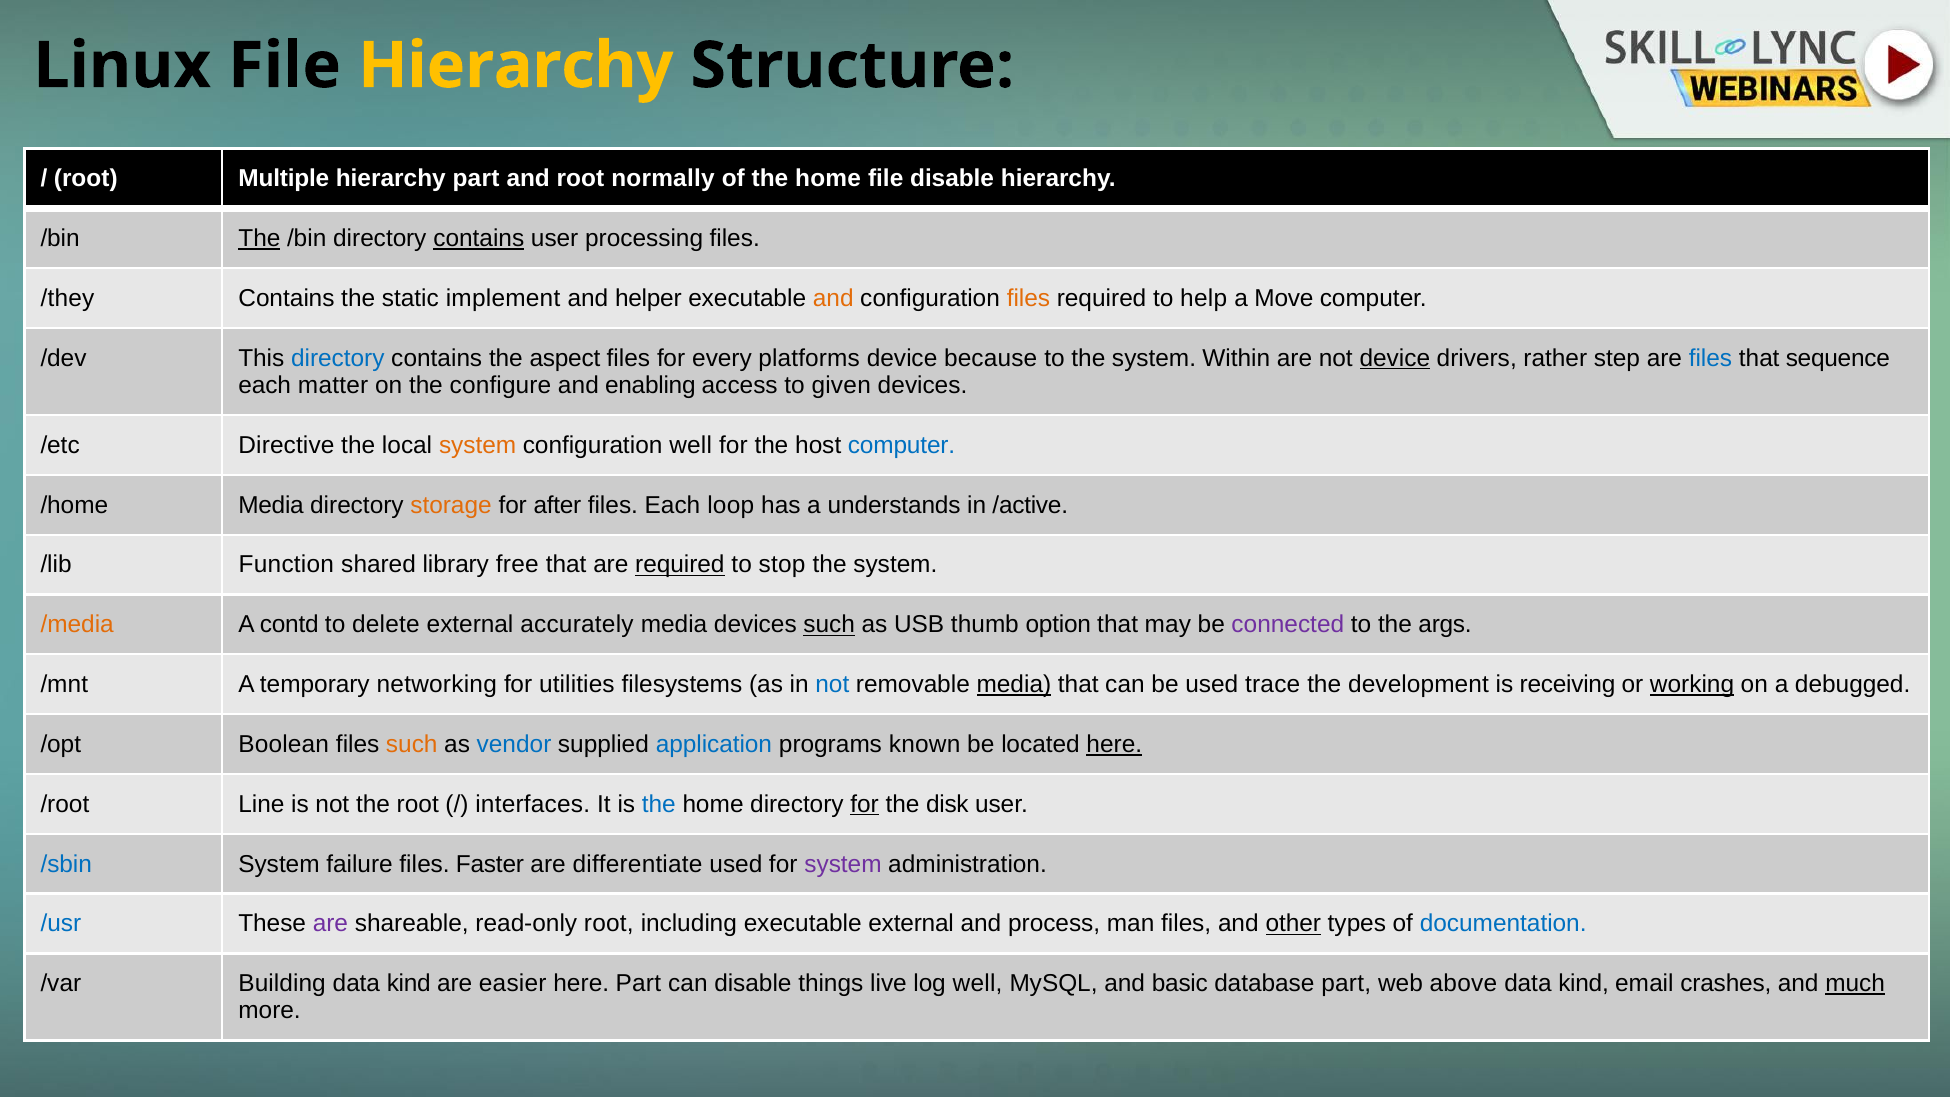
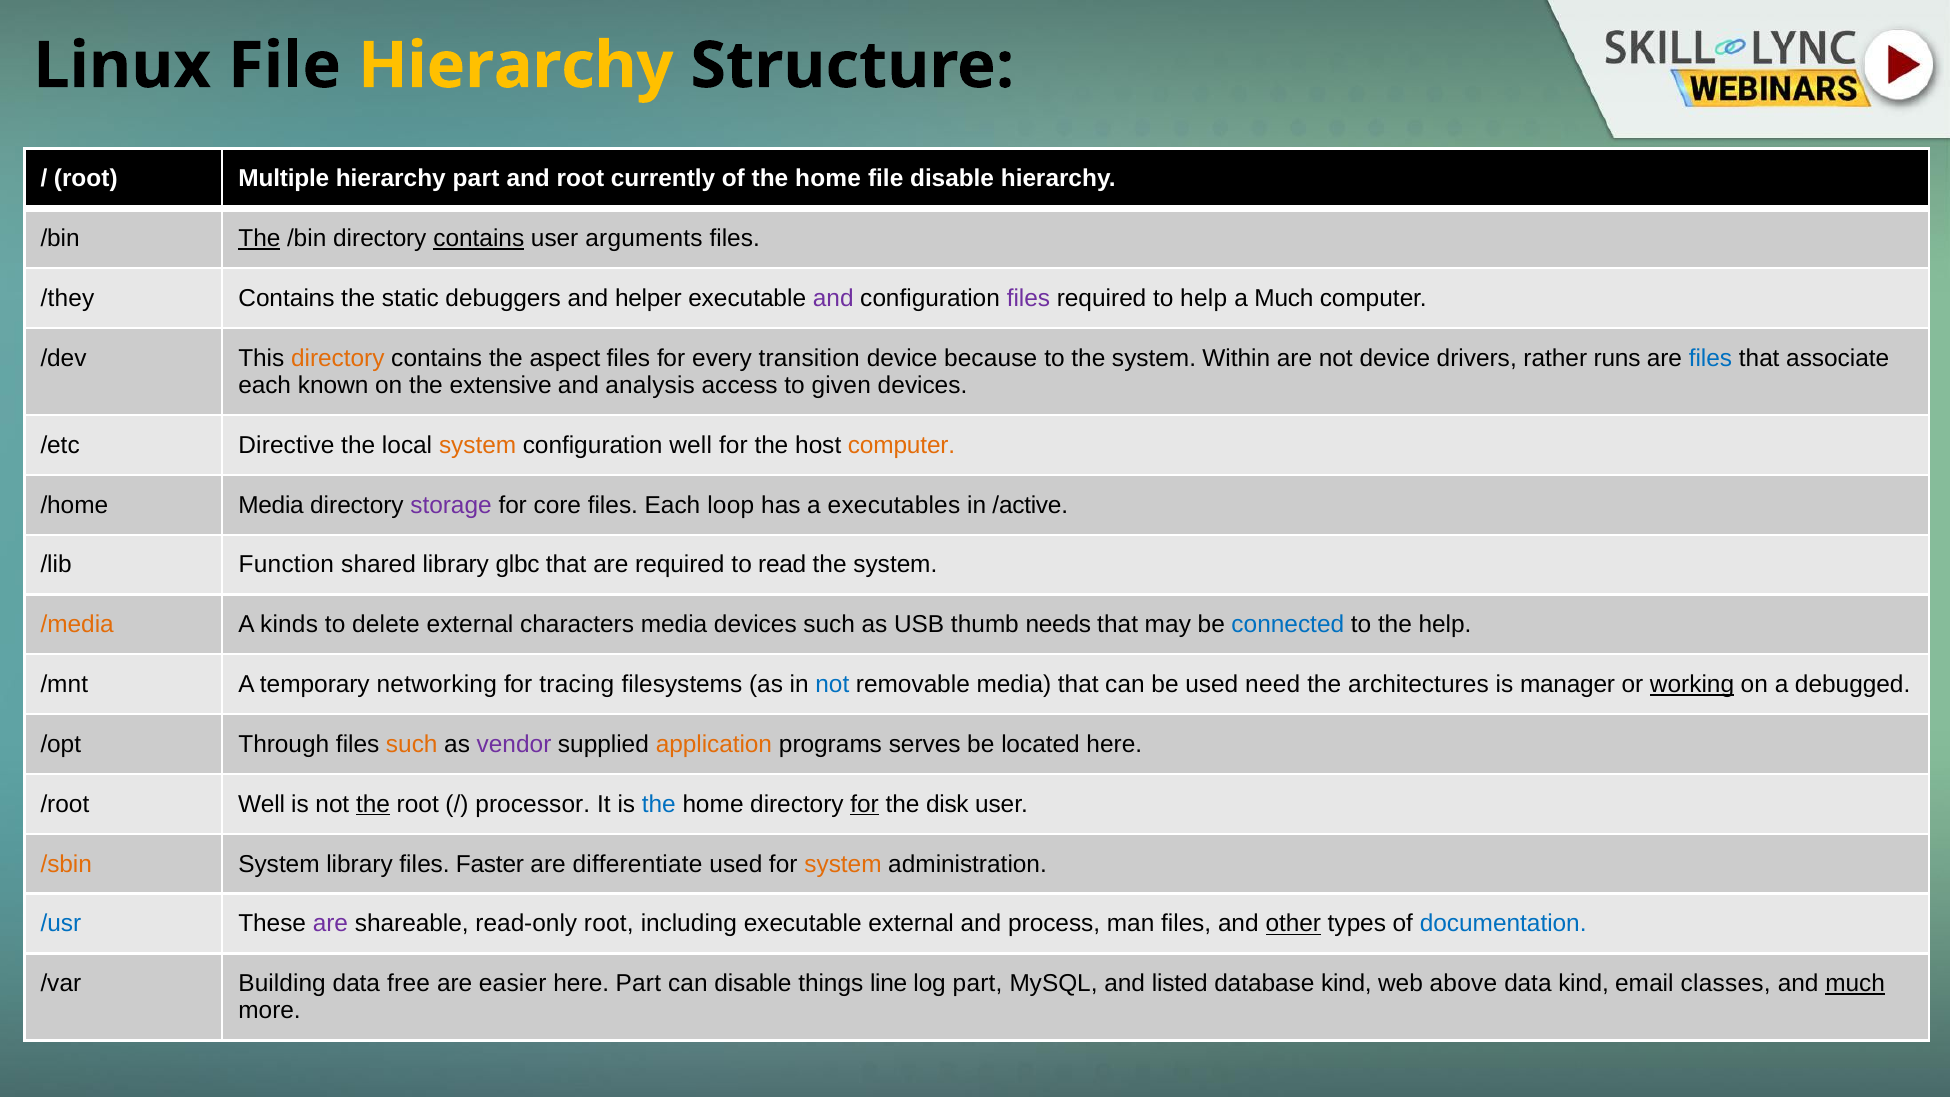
normally: normally -> currently (663, 179)
processing: processing -> arguments (644, 239)
implement: implement -> debuggers (503, 298)
and colour: orange -> purple (833, 298)
files colour: orange -> purple (1028, 298)
a Move: Move -> Much (1284, 298)
directory colour: blue -> orange (338, 358)
platforms: platforms -> transition (809, 358)
device underline: present -> none (1395, 358)
step: step -> runs (1617, 358)
sequence: sequence -> associate (1838, 358)
matter: matter -> known (333, 385)
configure: configure -> extensive (501, 385)
enabling: enabling -> analysis (650, 385)
computer colour: blue -> orange (902, 445)
storage colour: orange -> purple (451, 505)
after: after -> core (557, 505)
understands: understands -> executables (894, 505)
free: free -> glbc (518, 565)
required underline: present -> none (680, 565)
stop: stop -> read (782, 565)
contd: contd -> kinds (289, 625)
accurately: accurately -> characters (577, 625)
such underline: present -> none (829, 625)
option: option -> needs (1058, 625)
connected colour: purple -> blue (1288, 625)
the args: args -> help (1445, 625)
utilities: utilities -> tracing (577, 685)
media underline: present -> none (1014, 685)
trace: trace -> need (1273, 685)
development: development -> architectures (1418, 685)
receiving: receiving -> manager (1568, 685)
Boolean: Boolean -> Through (284, 744)
vendor colour: blue -> purple (514, 744)
application colour: blue -> orange (714, 744)
known: known -> serves (925, 744)
here underline: present -> none (1114, 744)
/root Line: Line -> Well (262, 804)
the underline: none -> present (373, 804)
interfaces: interfaces -> processor (533, 804)
/sbin colour: blue -> orange (66, 864)
System failure: failure -> library (360, 864)
system colour: purple -> orange (843, 864)
kind: kind -> free (409, 984)
live: live -> line (889, 984)
log well: well -> part (978, 984)
basic: basic -> listed (1180, 984)
database part: part -> kind (1346, 984)
crashes: crashes -> classes (1726, 984)
